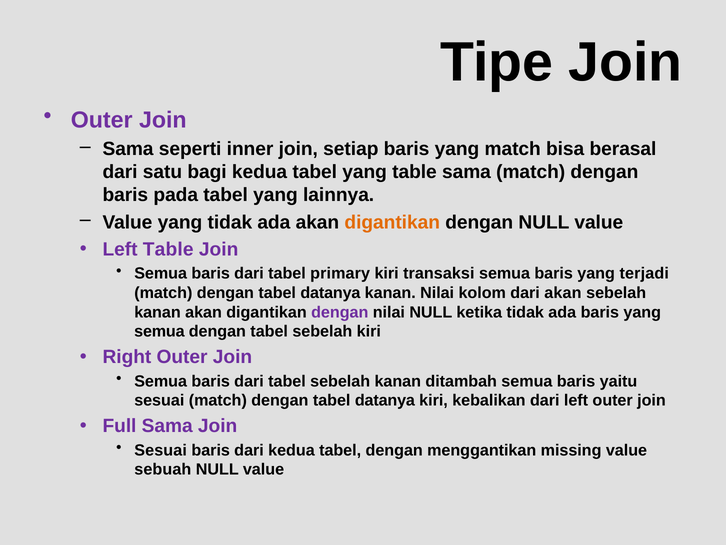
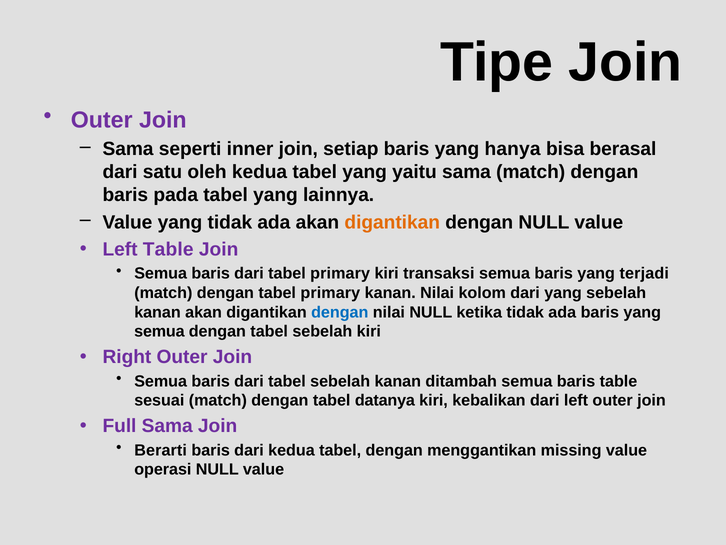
yang match: match -> hanya (513, 149)
bagi: bagi -> oleh (207, 172)
yang table: table -> yaitu (414, 172)
datanya: datanya -> primary (330, 293)
dari akan: akan -> yang (563, 293)
dengan colour: purple -> blue (340, 312)
baris yaitu: yaitu -> table (619, 381)
Sesuai: Sesuai -> Berarti (161, 450)
sebuah: sebuah -> operasi (163, 469)
